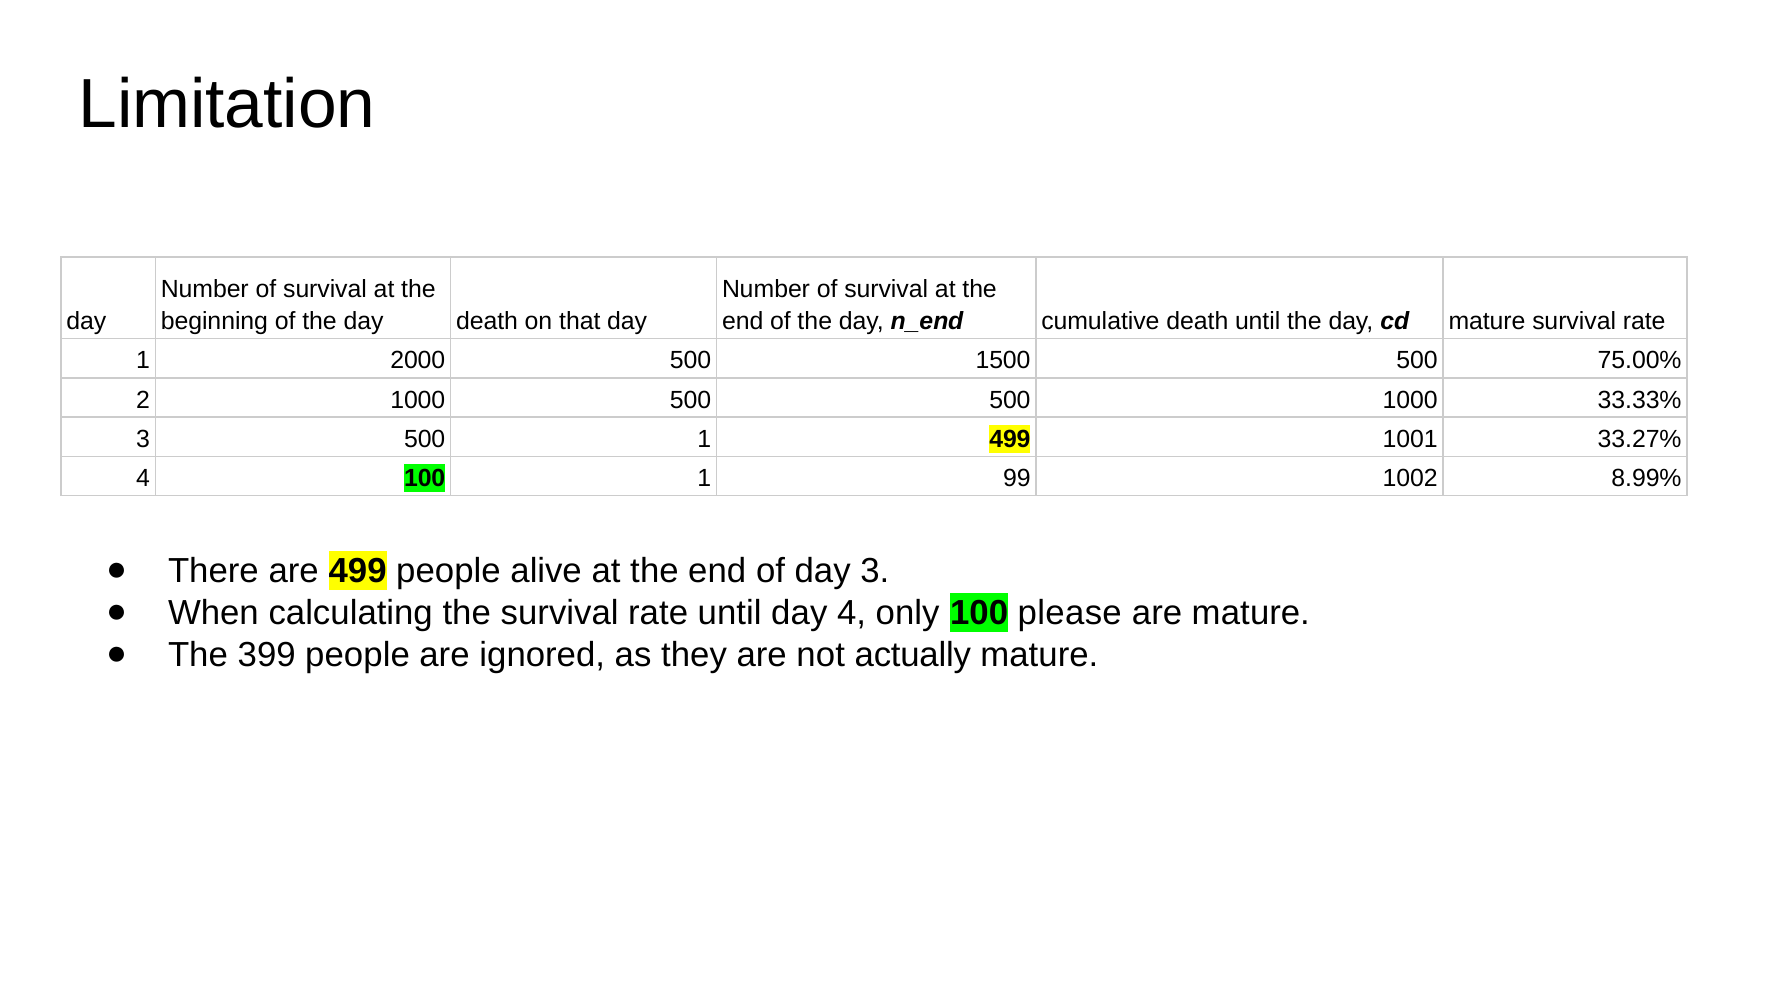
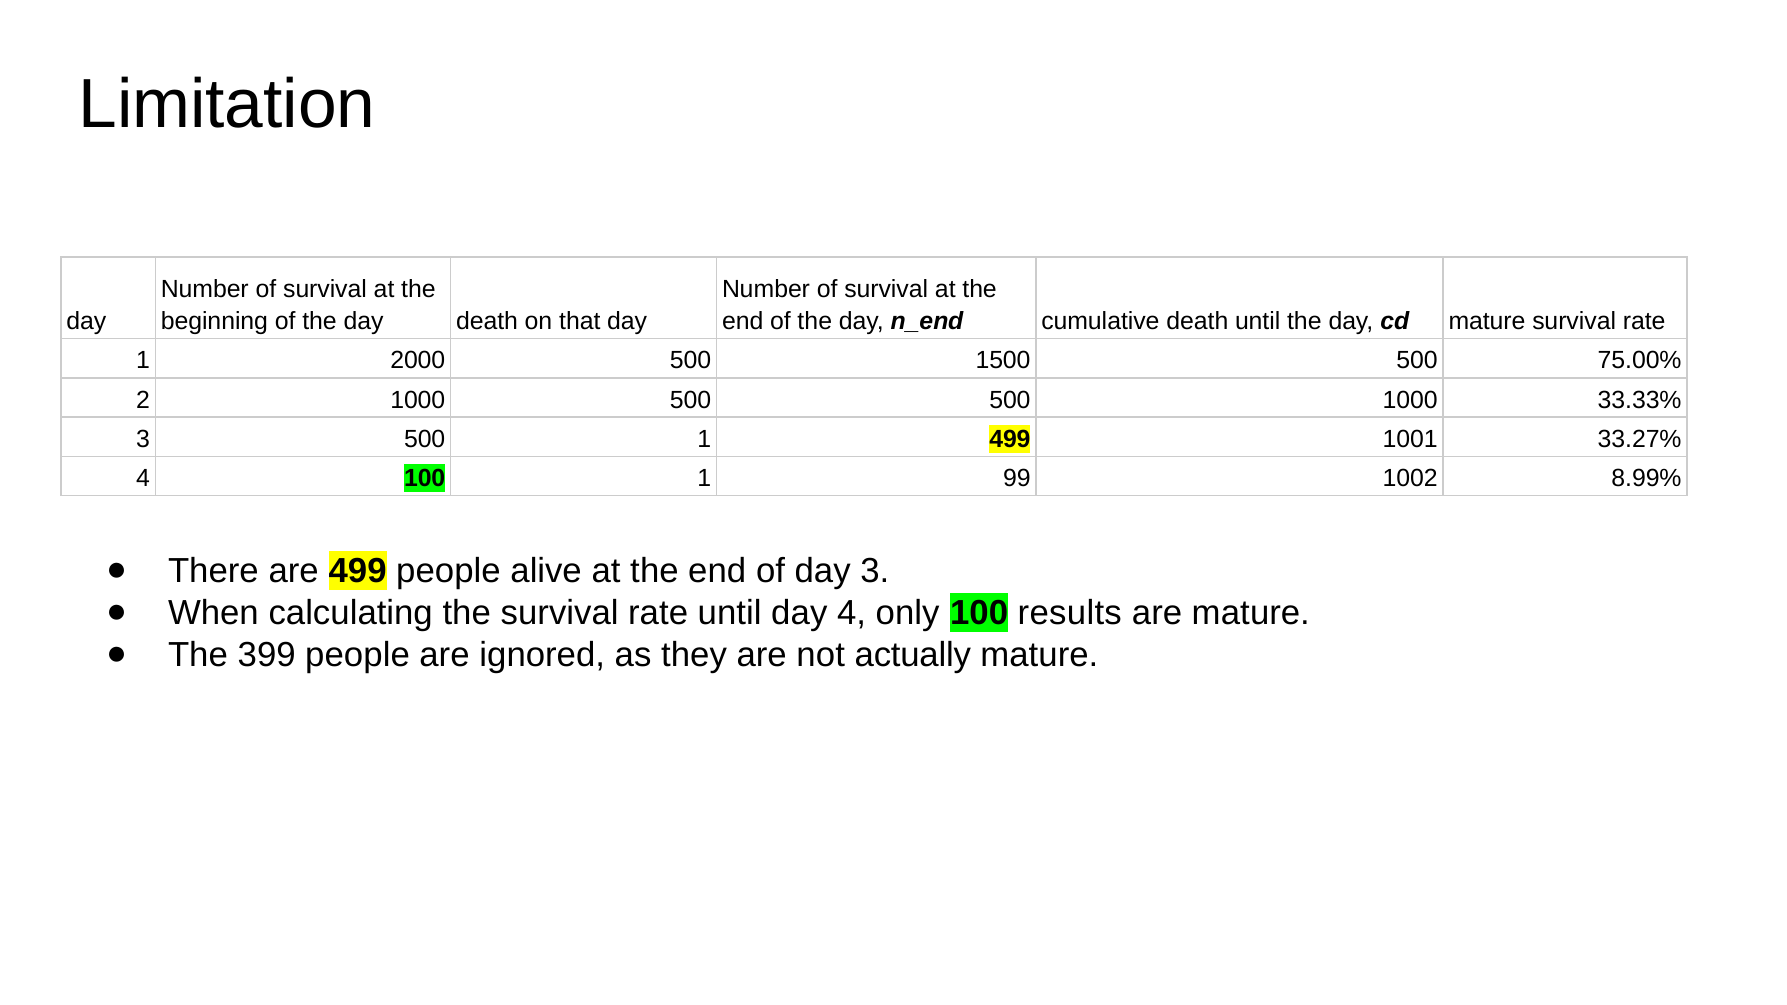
please: please -> results (1070, 613)
